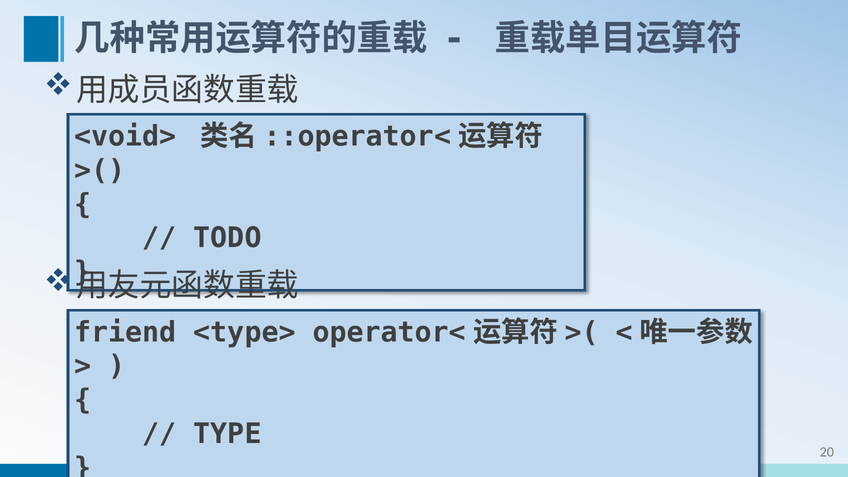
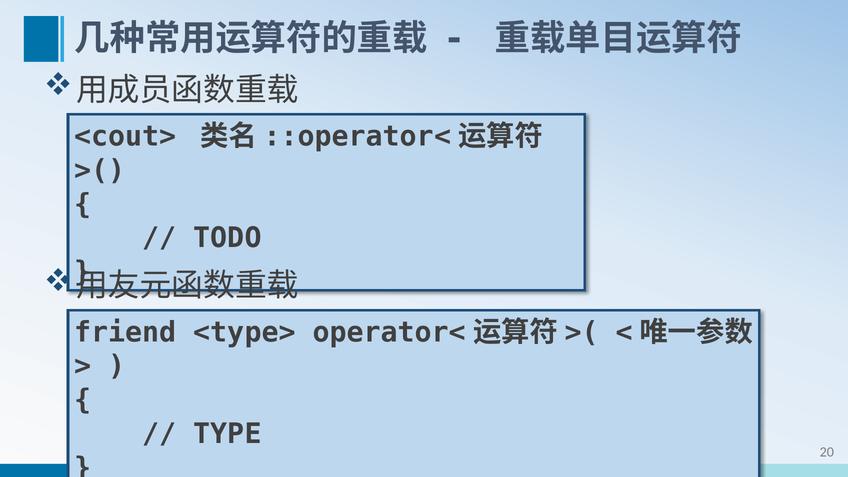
<void>: <void> -> <cout> (125, 136)
